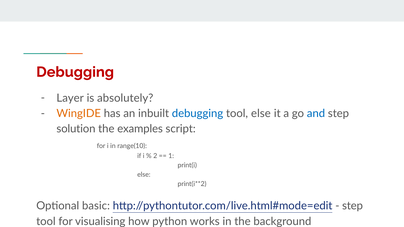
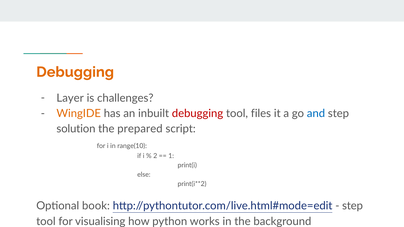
Debugging colour: red -> orange (75, 72)
absolutely: absolutely -> challenges (125, 98)
debugging colour: blue -> red (198, 114)
tool else: else -> files (261, 114)
examples: examples -> prepared (140, 129)
basic: basic -> book (96, 206)
